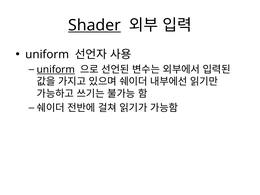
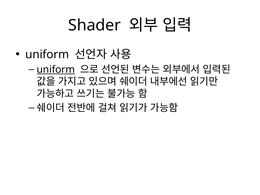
Shader underline: present -> none (95, 25)
